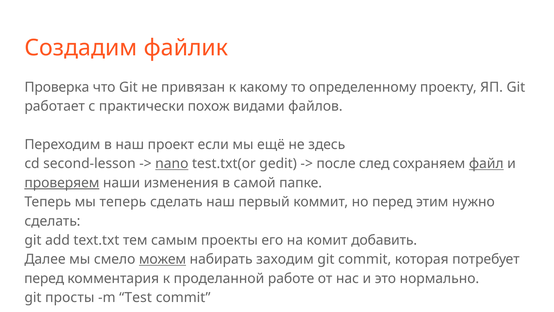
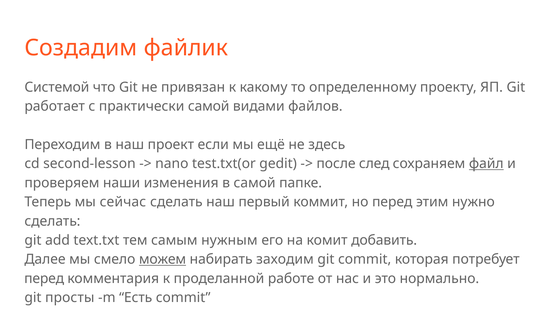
Проверка: Проверка -> Системой (57, 87)
практически похож: похож -> самой (209, 106)
nano underline: present -> none (172, 164)
проверяем underline: present -> none (62, 183)
мы теперь: теперь -> сейчас (123, 202)
проекты: проекты -> нужным (229, 240)
Test: Test -> Есть (136, 297)
